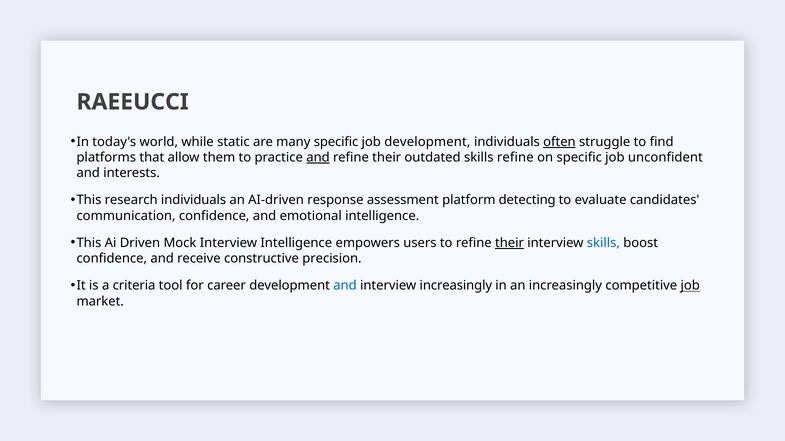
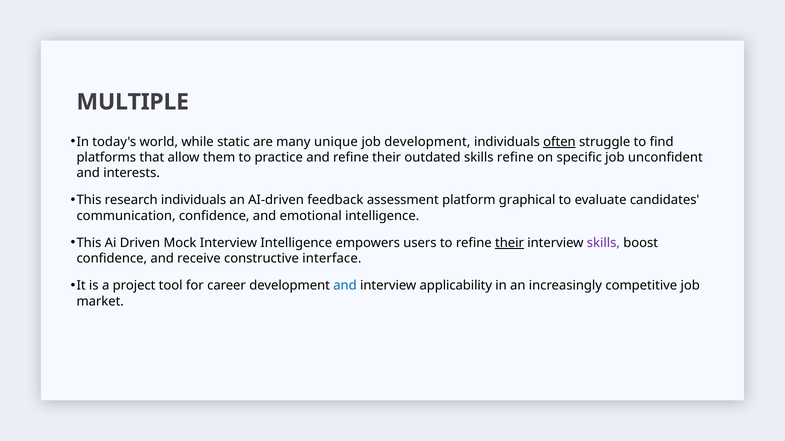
RAEEUCCI: RAEEUCCI -> MULTIPLE (133, 102)
many specific: specific -> unique (336, 142)
and underline: present -> none (318, 158)
response: response -> feedback (335, 200)
detecting: detecting -> graphical (527, 200)
skills colour: blue -> purple (603, 243)
precision: precision -> interface (332, 259)
criteria: criteria -> project (134, 286)
interview increasingly: increasingly -> applicability (456, 286)
job underline: present -> none (690, 286)
